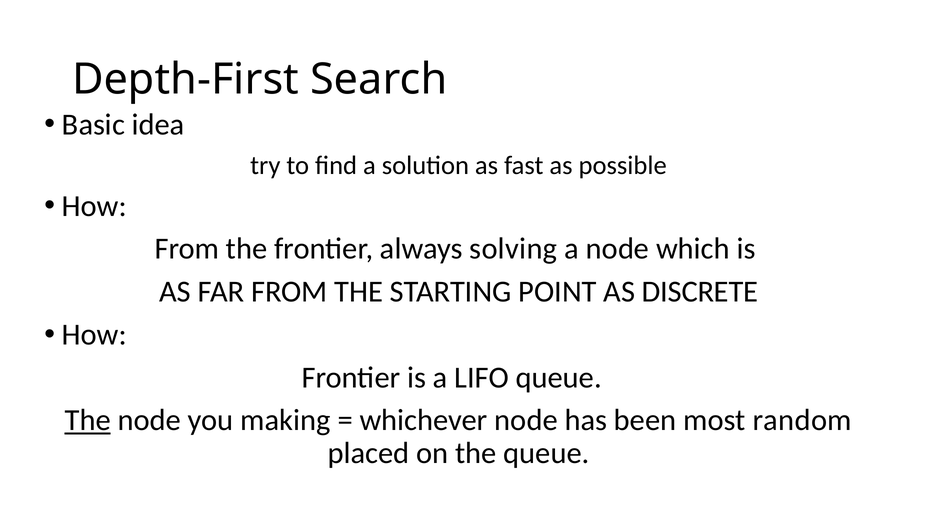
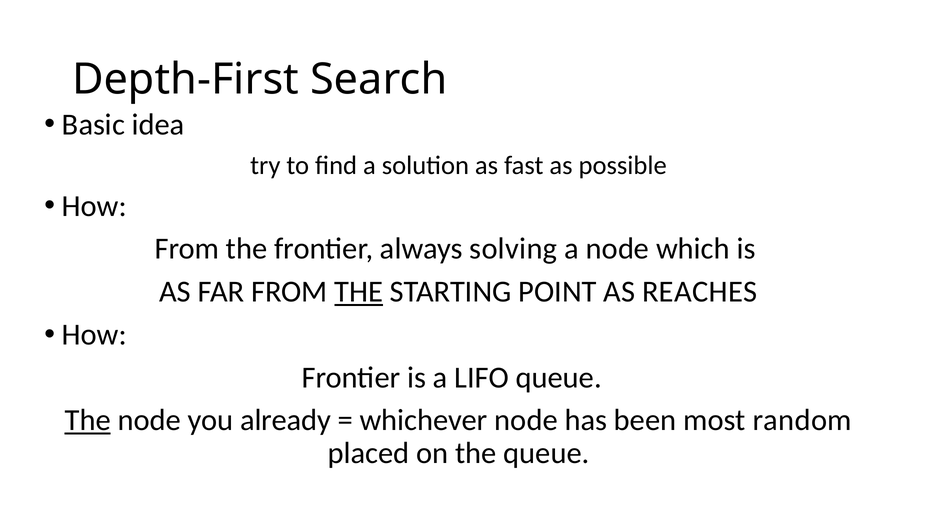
THE underline: none -> present (359, 292)
DISCRETE: DISCRETE -> REACHES (700, 292)
making: making -> already (286, 420)
